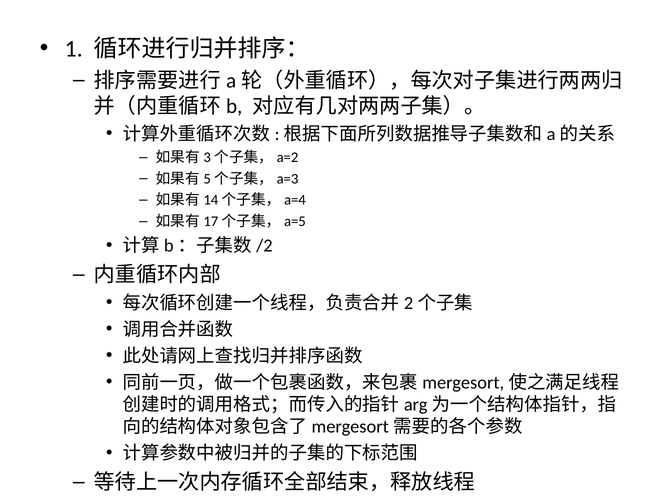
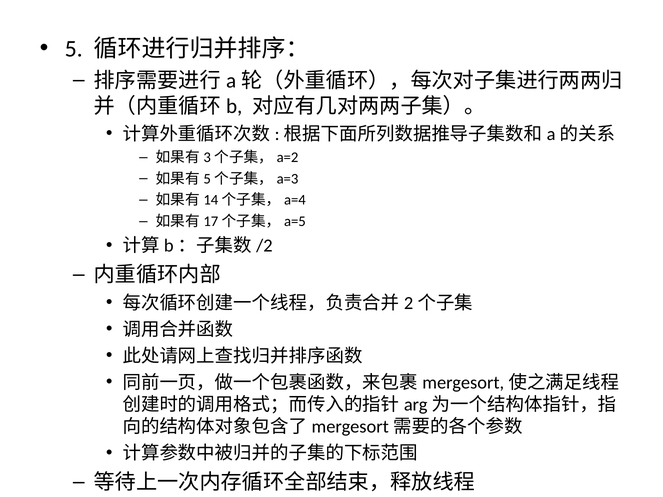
1: 1 -> 5 (74, 49)
